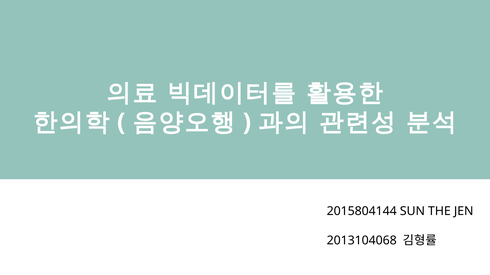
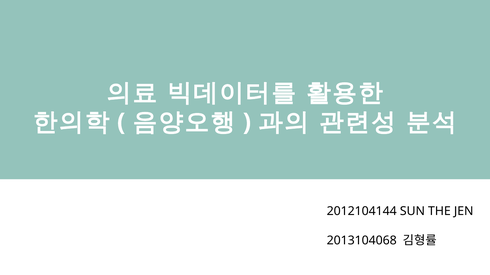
2015804144: 2015804144 -> 2012104144 (362, 212)
